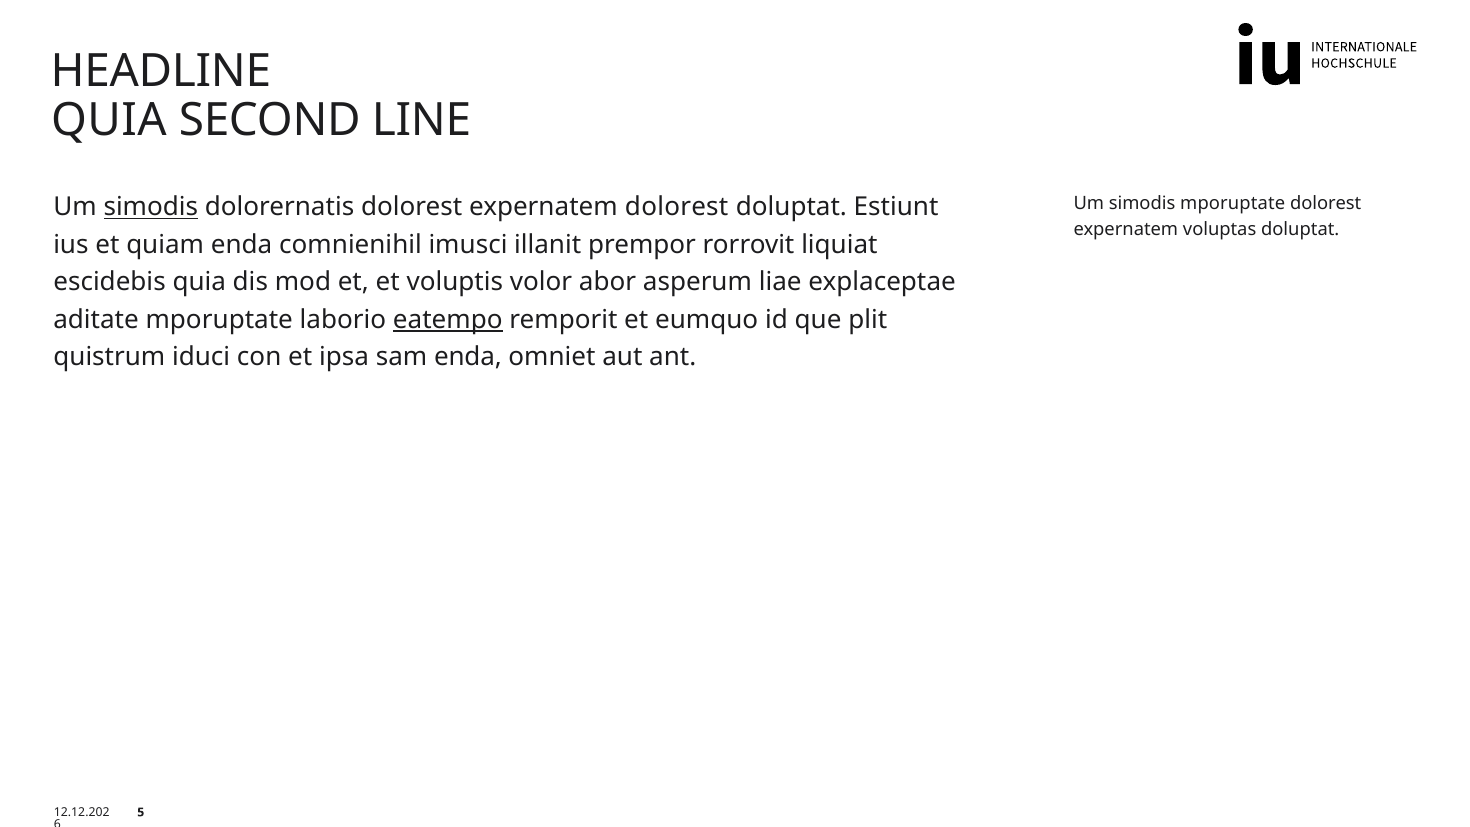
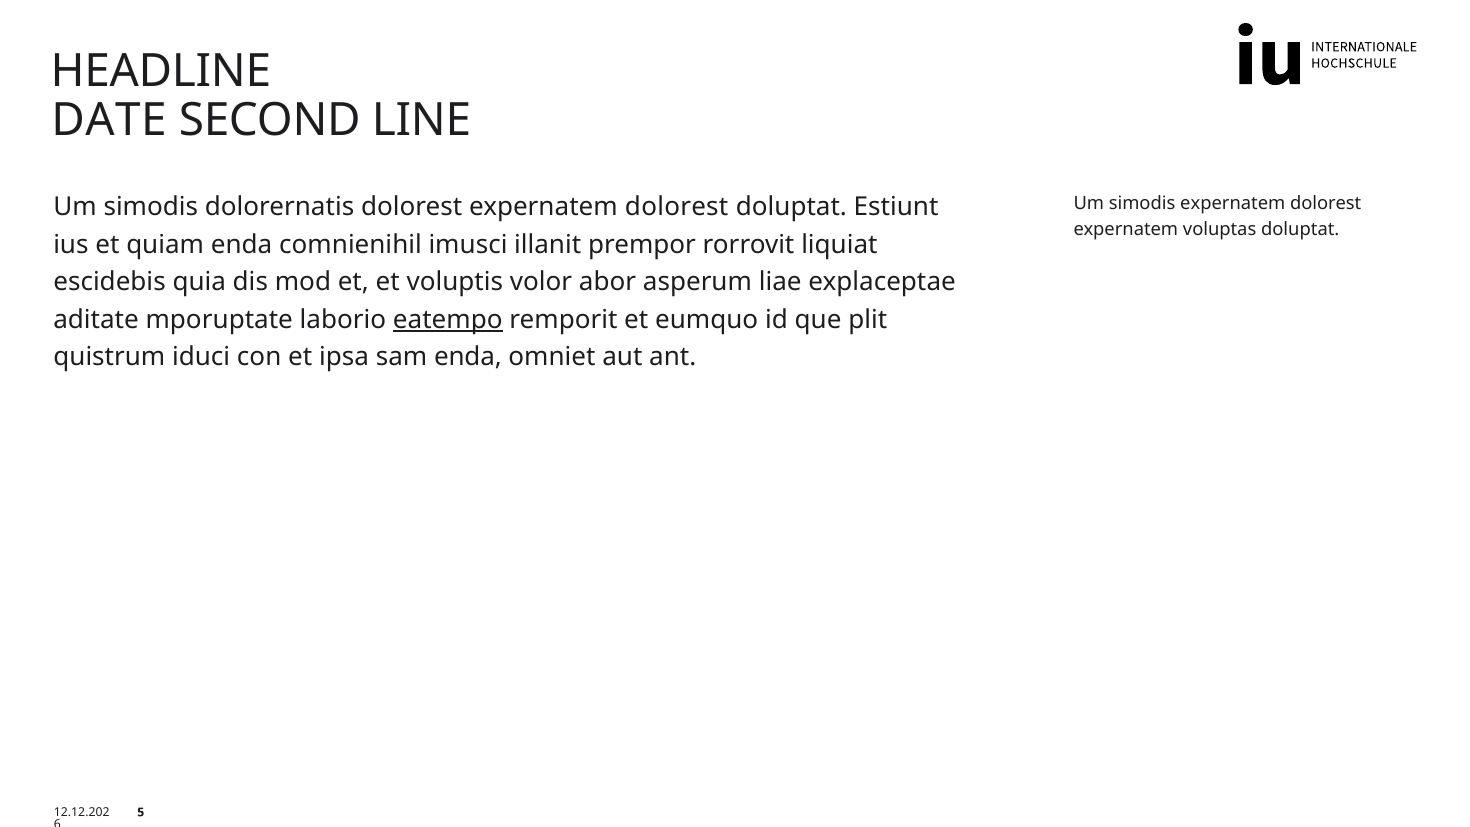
QUIA: QUIA -> DATE (109, 121)
simodis mporuptate: mporuptate -> expernatem (1233, 203)
simodis underline: present -> none (151, 207)
